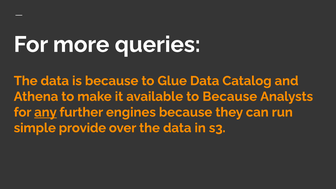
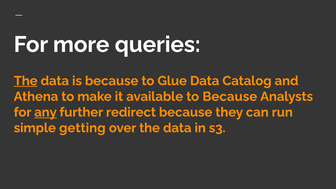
The underline: none -> present (26, 81)
engines: engines -> redirect (131, 112)
provide: provide -> getting (82, 128)
